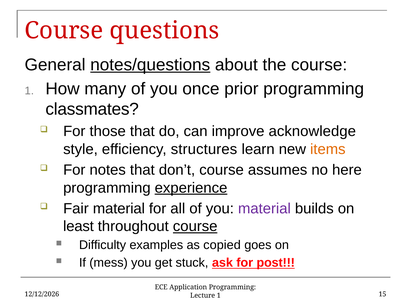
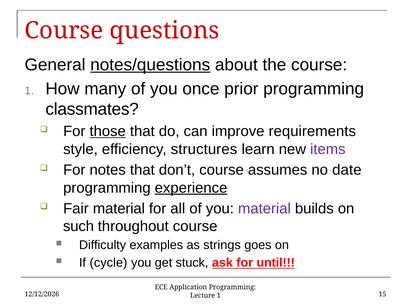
those underline: none -> present (108, 131)
acknowledge: acknowledge -> requirements (312, 131)
items colour: orange -> purple (328, 149)
here: here -> date (347, 170)
least: least -> such (78, 227)
course underline: present -> none (195, 227)
copied: copied -> strings (222, 245)
mess: mess -> cycle (108, 263)
post: post -> until (276, 263)
